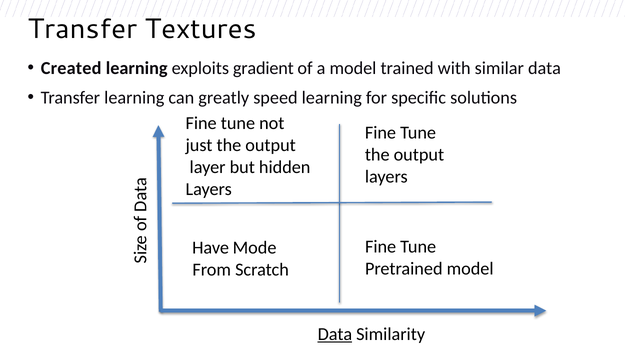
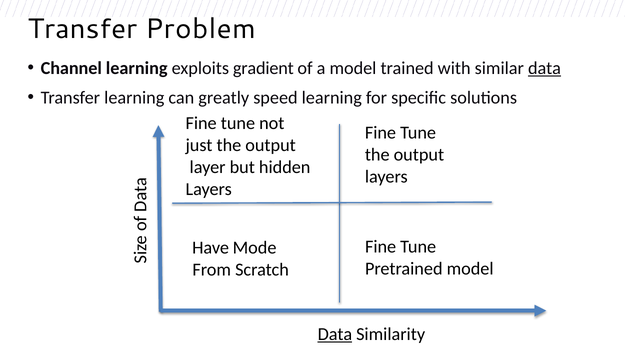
Textures: Textures -> Problem (201, 29)
Created: Created -> Channel (71, 68)
data underline: none -> present (544, 68)
